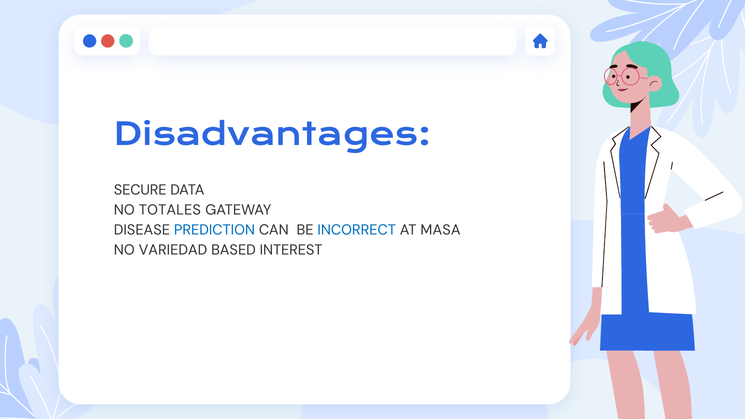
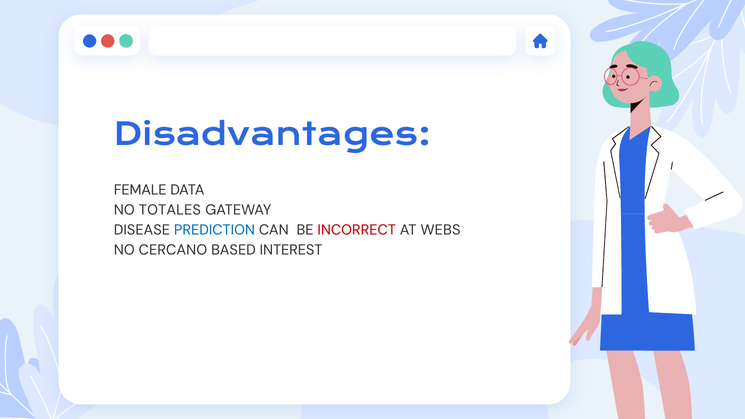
SECURE: SECURE -> FEMALE (140, 190)
INCORRECT colour: blue -> red (357, 230)
MASA: MASA -> WEBS (441, 230)
VARIEDAD: VARIEDAD -> CERCANO (173, 250)
